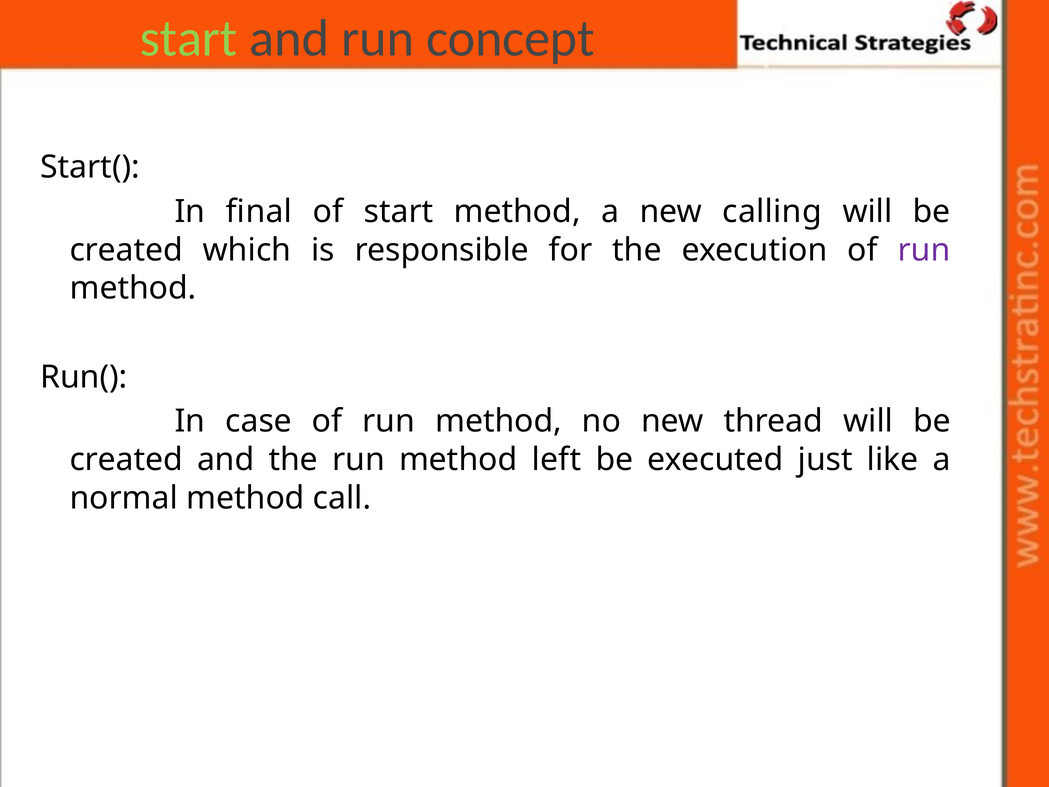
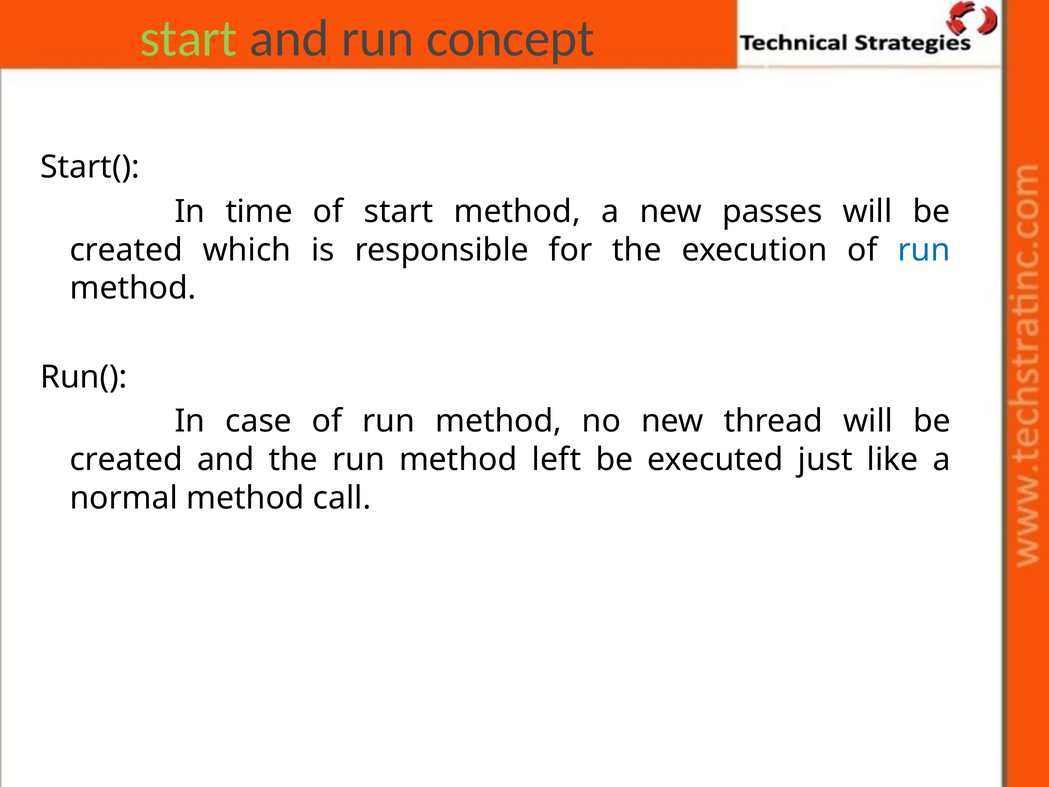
final: final -> time (259, 211)
calling: calling -> passes (772, 211)
run colour: purple -> blue (924, 250)
